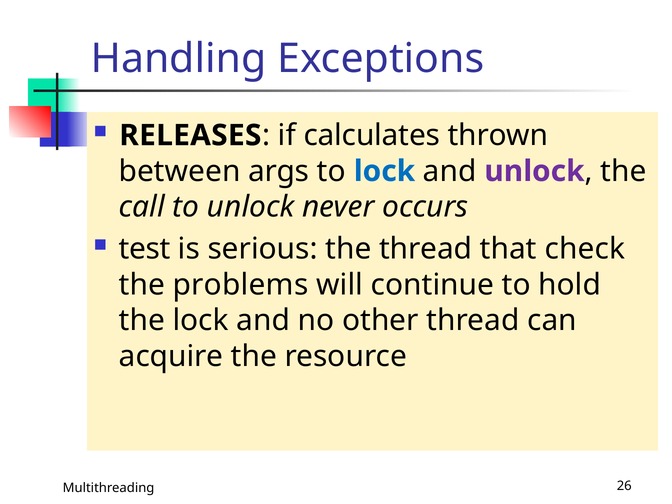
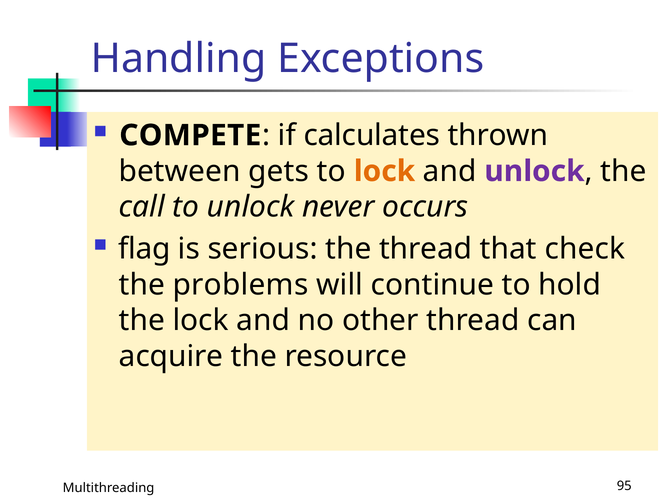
RELEASES: RELEASES -> COMPETE (190, 135)
args: args -> gets (279, 171)
lock colour: blue -> orange (384, 171)
test: test -> flag (145, 249)
26: 26 -> 95 (624, 486)
